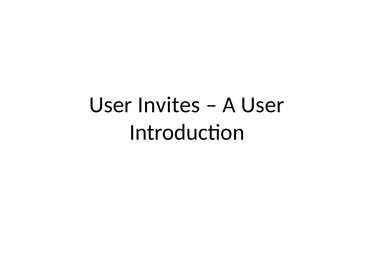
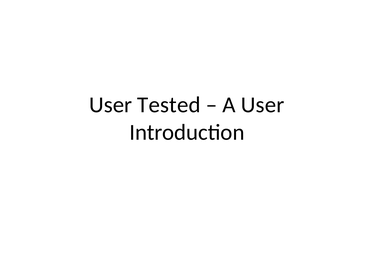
Invites: Invites -> Tested (169, 105)
